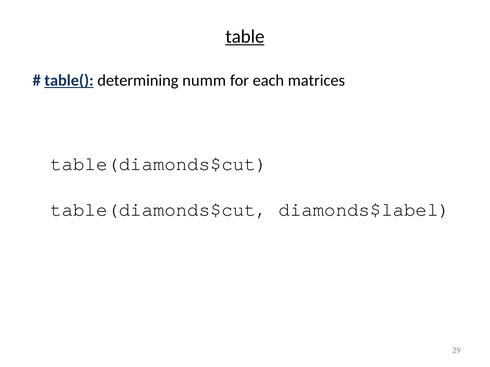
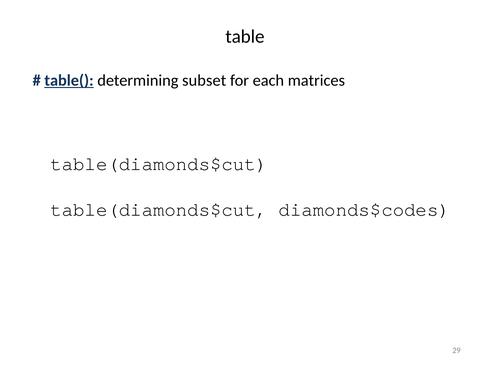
table underline: present -> none (245, 37)
numm: numm -> subset (204, 81)
diamonds$label: diamonds$label -> diamonds$codes (364, 210)
